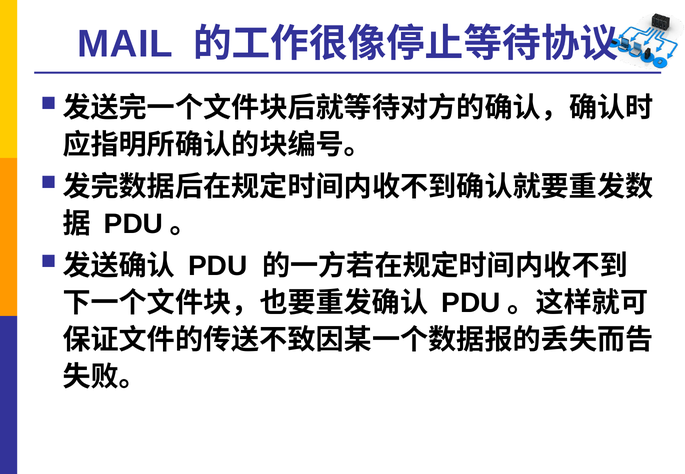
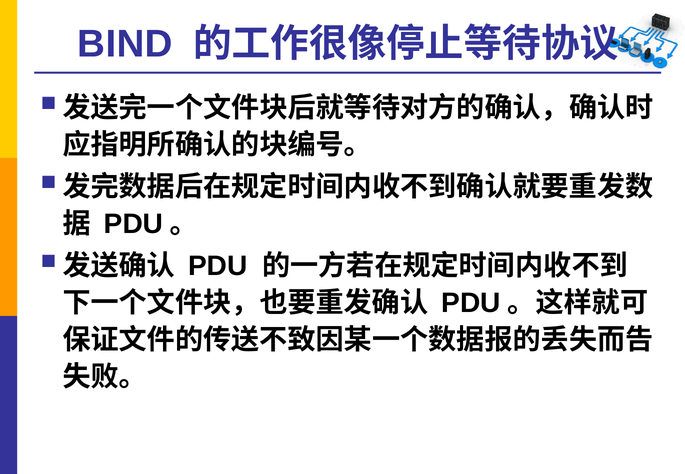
MAIL: MAIL -> BIND (125, 44)
